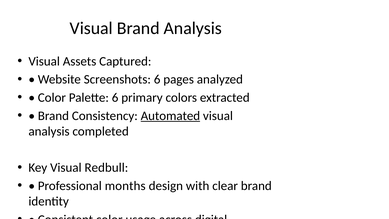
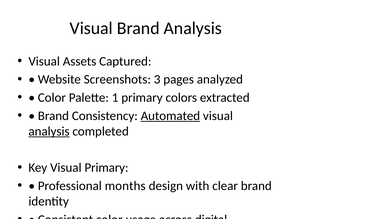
Screenshots 6: 6 -> 3 (157, 79)
Palette 6: 6 -> 1 (115, 98)
analysis underline: none -> present (49, 131)
Visual Redbull: Redbull -> Primary (106, 168)
